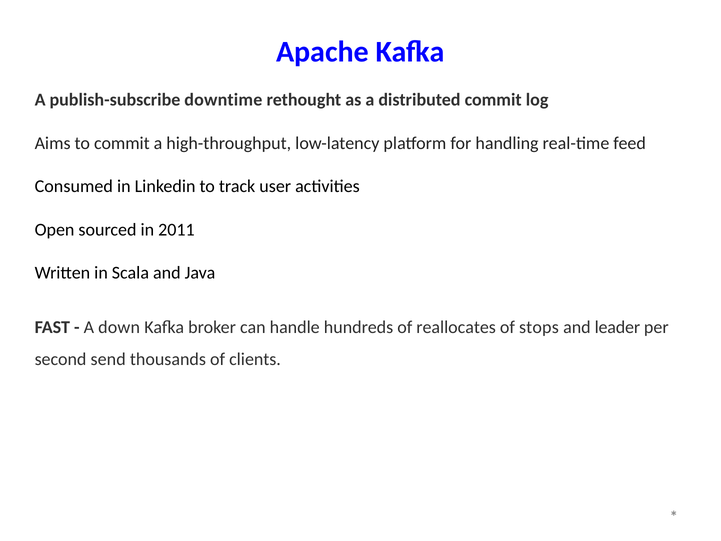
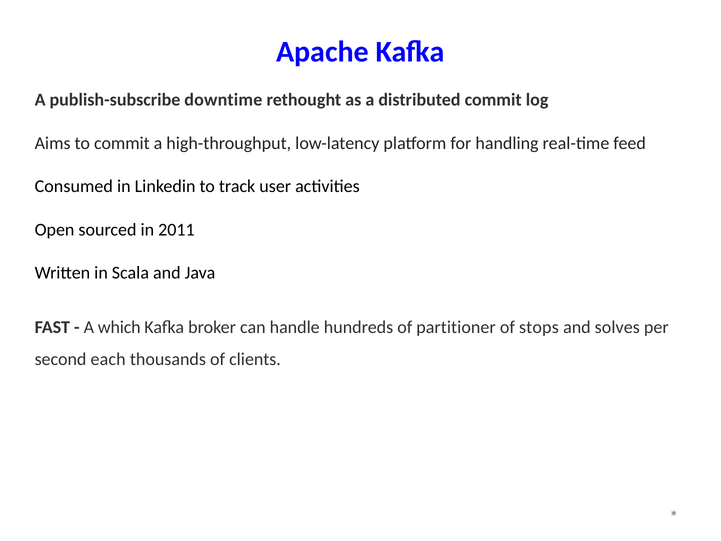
down: down -> which (119, 327)
reallocates: reallocates -> partitioner (456, 327)
leader: leader -> solves (617, 327)
send: send -> each (108, 359)
